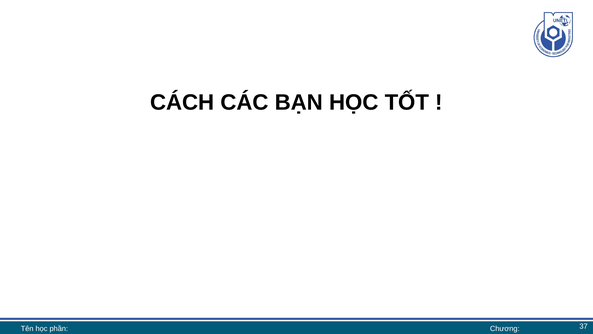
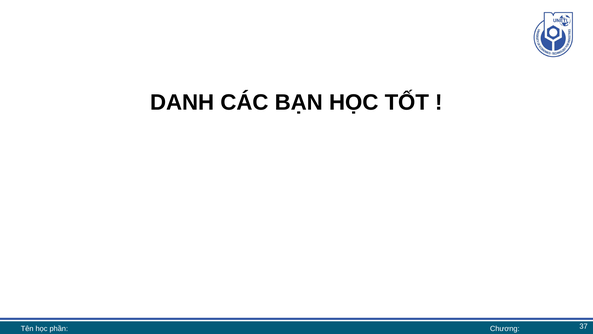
CÁCH: CÁCH -> DANH (182, 102)
